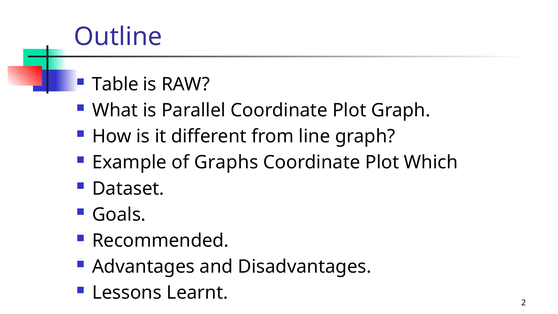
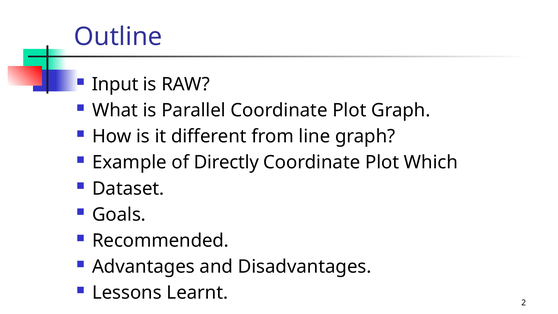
Table: Table -> Input (115, 84)
Graphs: Graphs -> Directly (226, 162)
